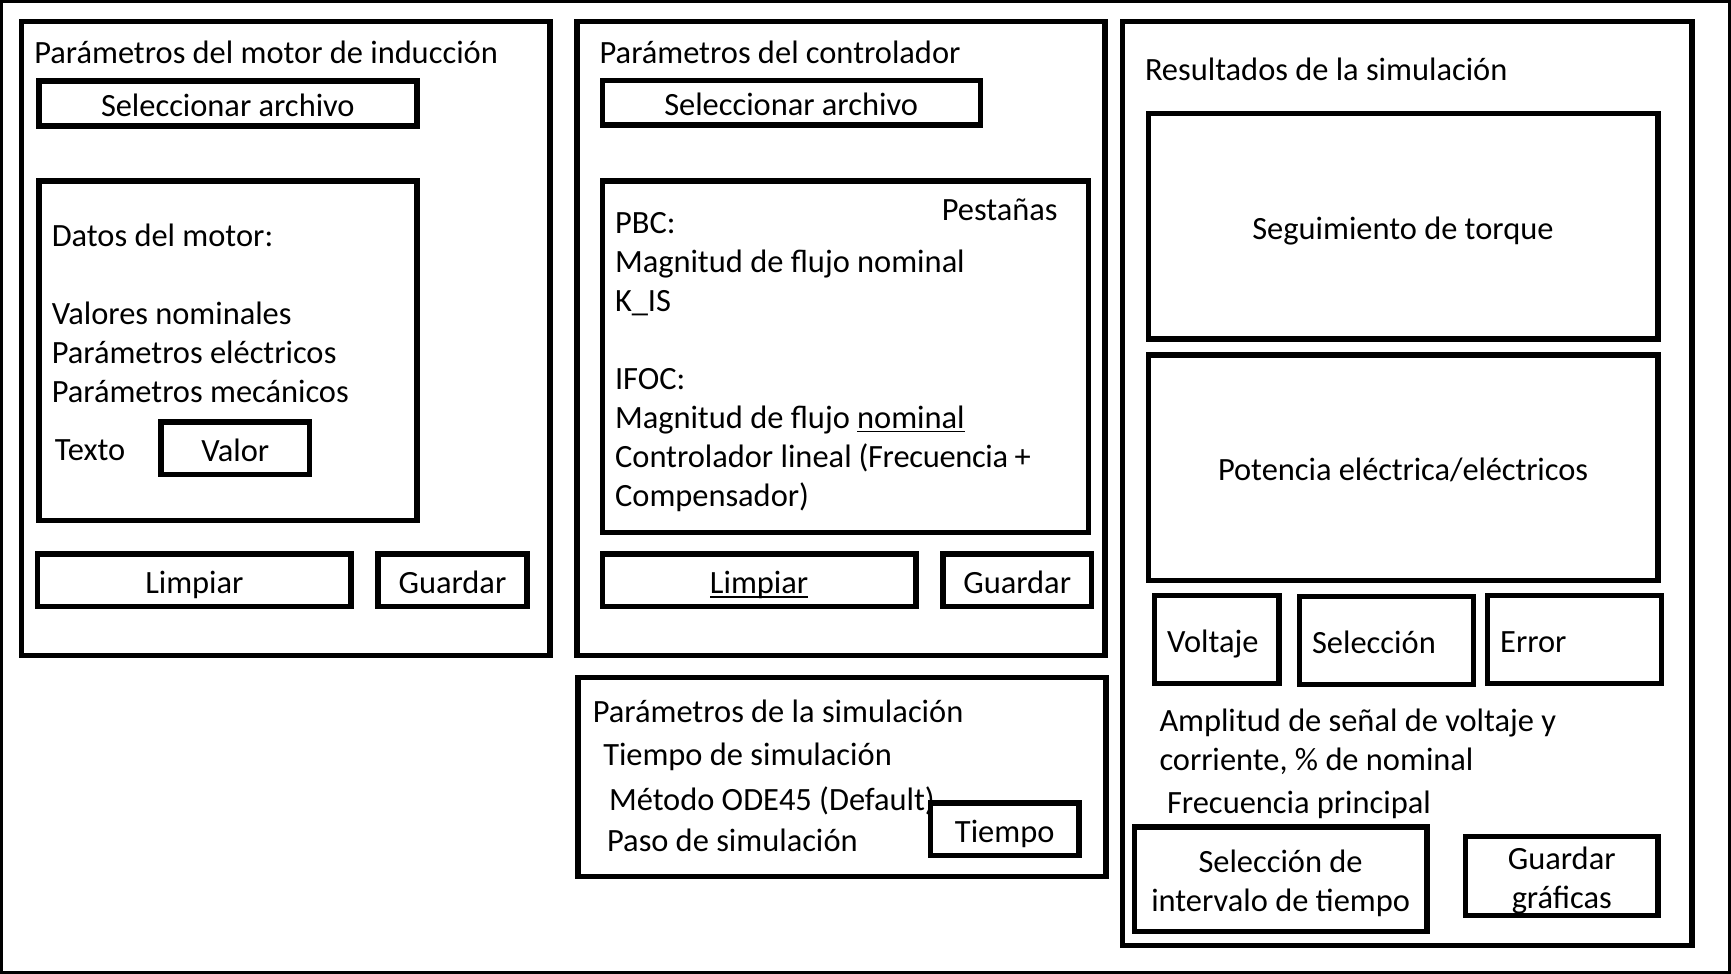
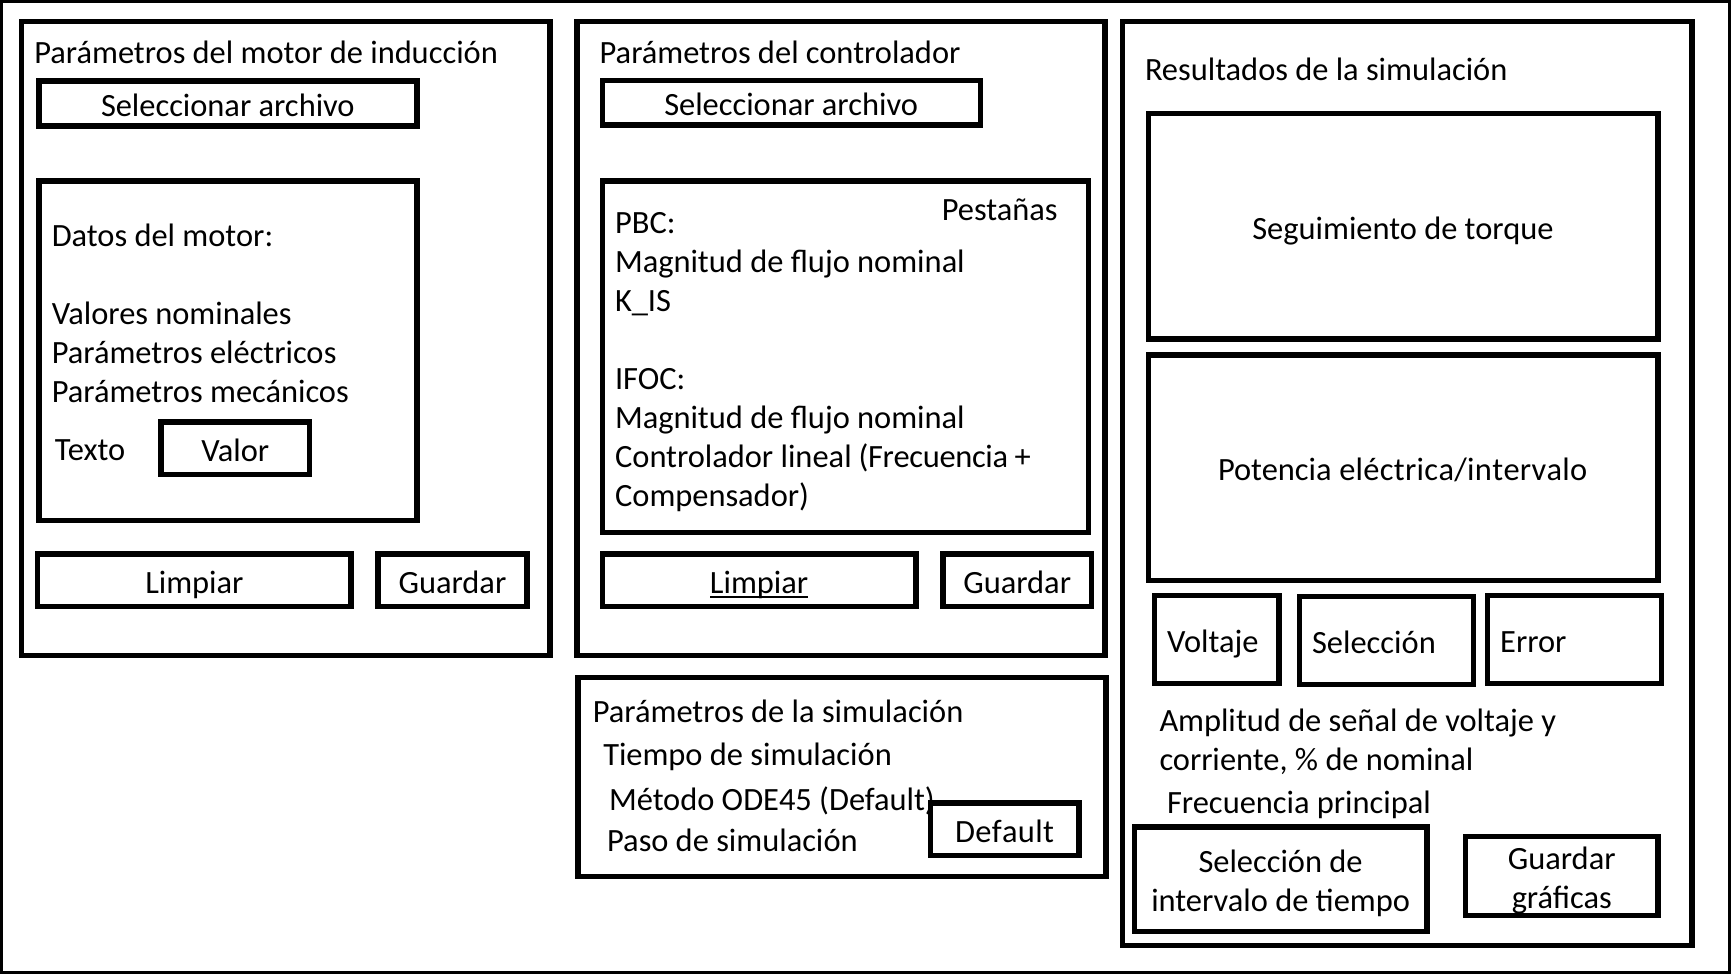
nominal underline: present -> none (911, 417)
eléctrica/eléctricos: eléctrica/eléctricos -> eléctrica/intervalo (1463, 470)
Tiempo: Tiempo -> Default (1005, 831)
